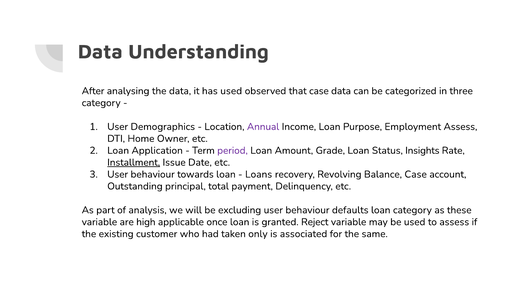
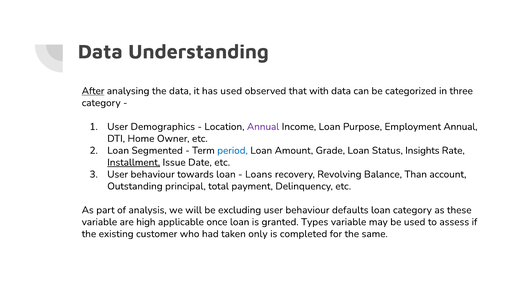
After underline: none -> present (93, 91)
that case: case -> with (319, 91)
Employment Assess: Assess -> Annual (460, 127)
Application: Application -> Segmented (157, 150)
period colour: purple -> blue (233, 150)
Balance Case: Case -> Than (416, 174)
Reject: Reject -> Types (315, 222)
associated: associated -> completed (304, 234)
